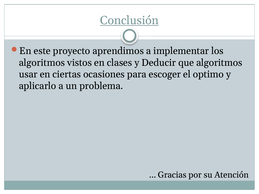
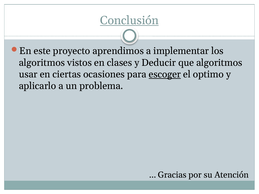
escoger underline: none -> present (165, 74)
